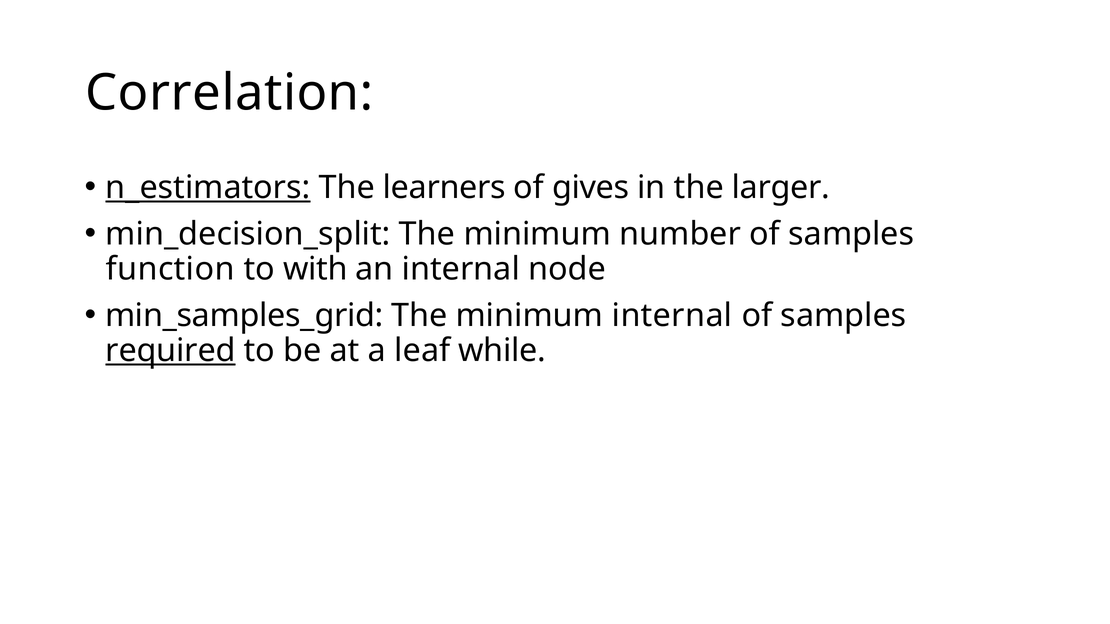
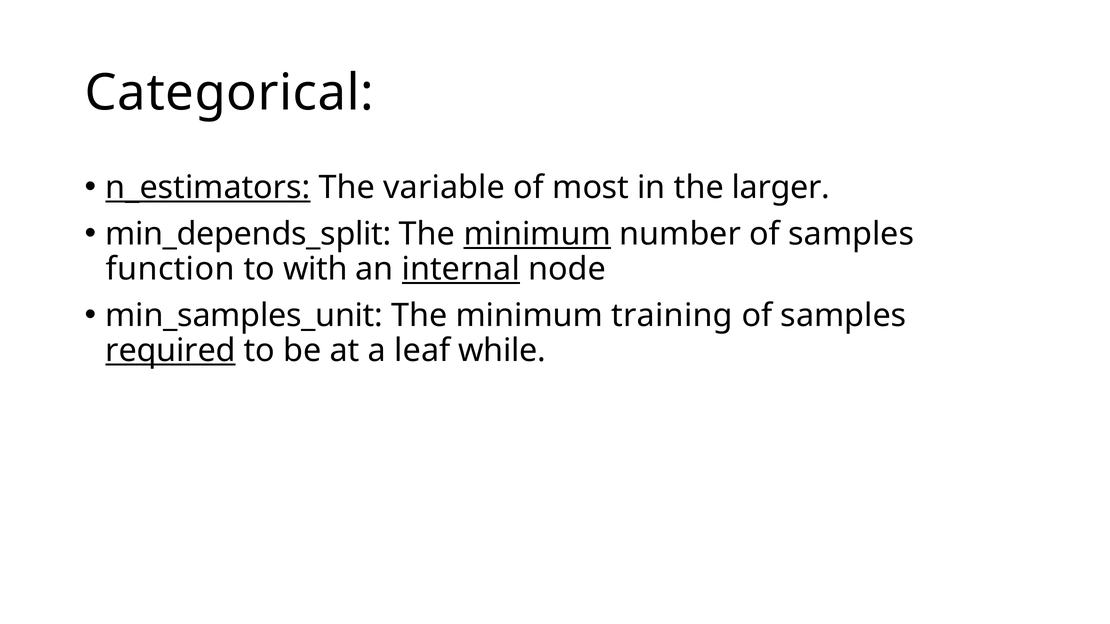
Correlation: Correlation -> Categorical (229, 93)
learners: learners -> variable (444, 188)
gives: gives -> most (591, 188)
min_decision_split: min_decision_split -> min_depends_split (248, 234)
minimum underline: none -> present (537, 234)
internal underline: none -> present (461, 269)
min_samples_grid: min_samples_grid -> min_samples_unit (244, 316)
minimum internal: internal -> training (672, 316)
